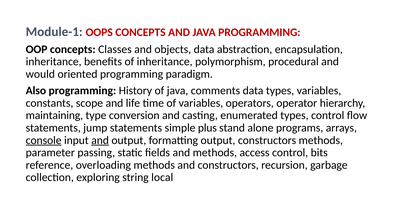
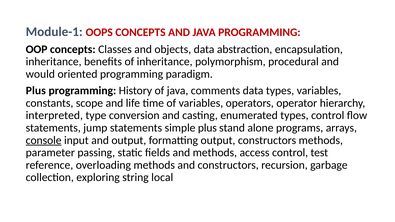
Also: Also -> Plus (36, 91)
maintaining: maintaining -> interpreted (54, 115)
and underline: present -> none (100, 140)
bits: bits -> test (319, 153)
